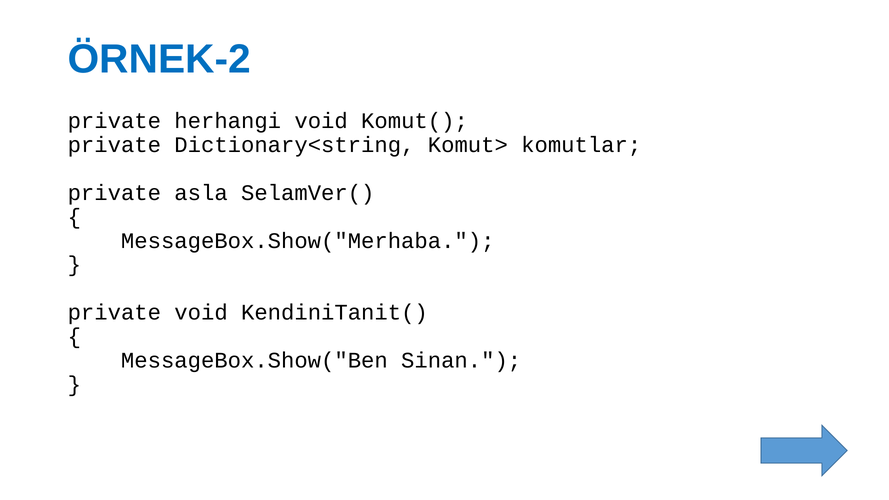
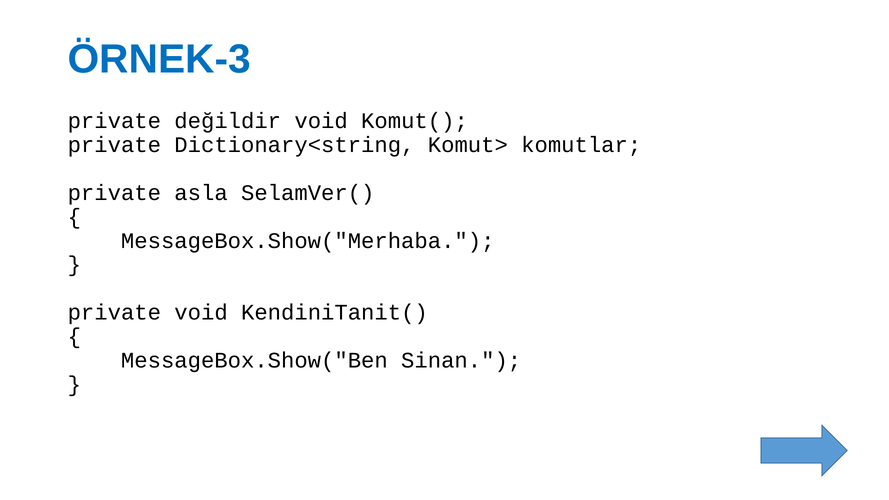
ÖRNEK-2: ÖRNEK-2 -> ÖRNEK-3 (159, 59)
herhangi: herhangi -> değildir (228, 121)
